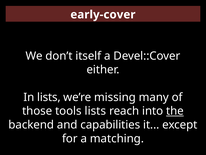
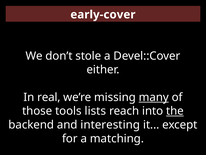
itself: itself -> stole (88, 56)
In lists: lists -> real (49, 97)
many underline: none -> present (154, 97)
capabilities: capabilities -> interesting (110, 124)
